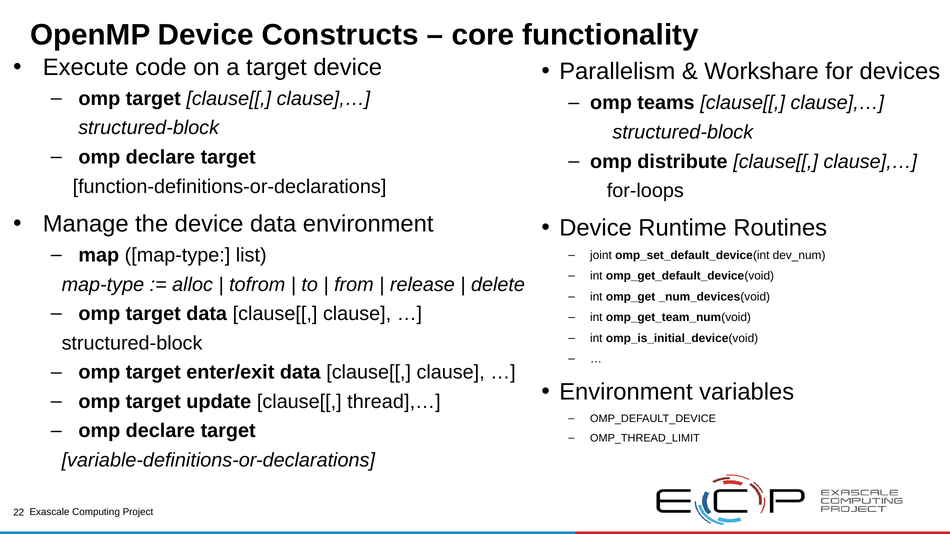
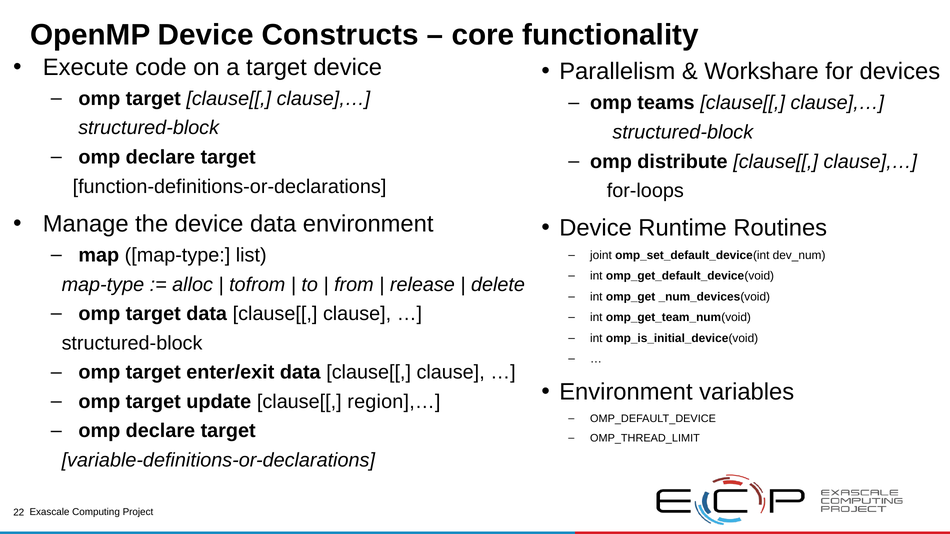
thread],…: thread],… -> region],… (394, 402)
